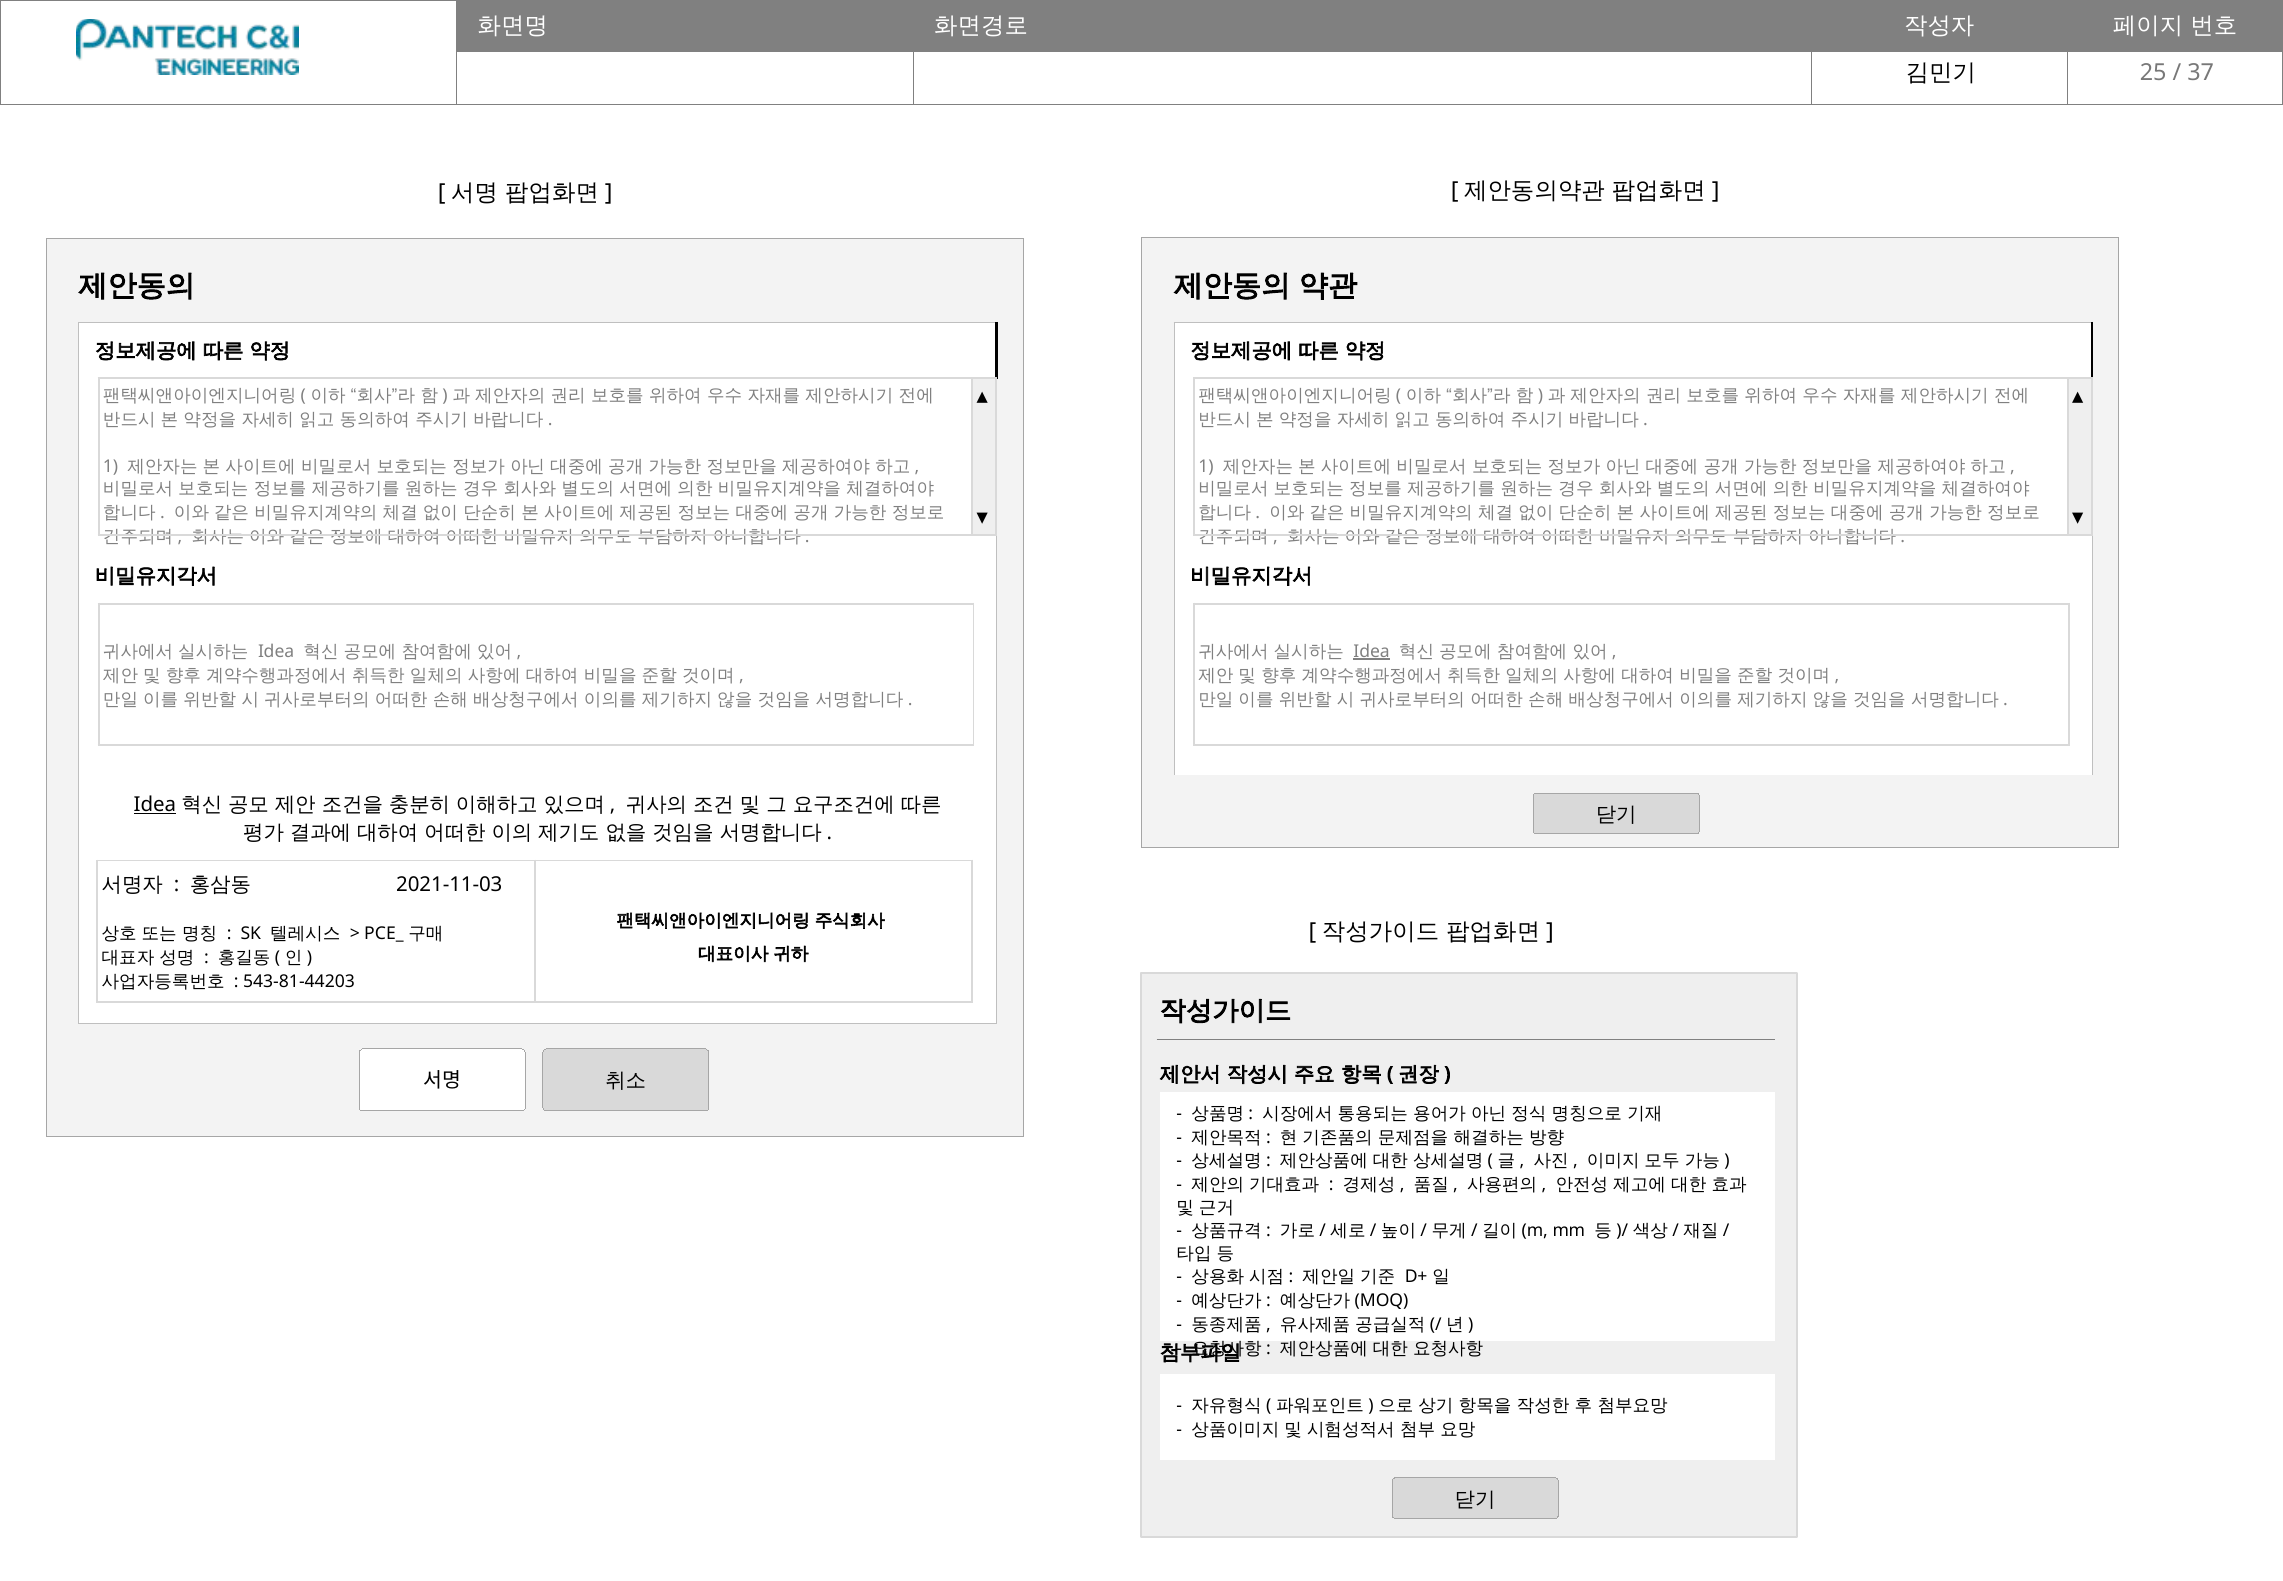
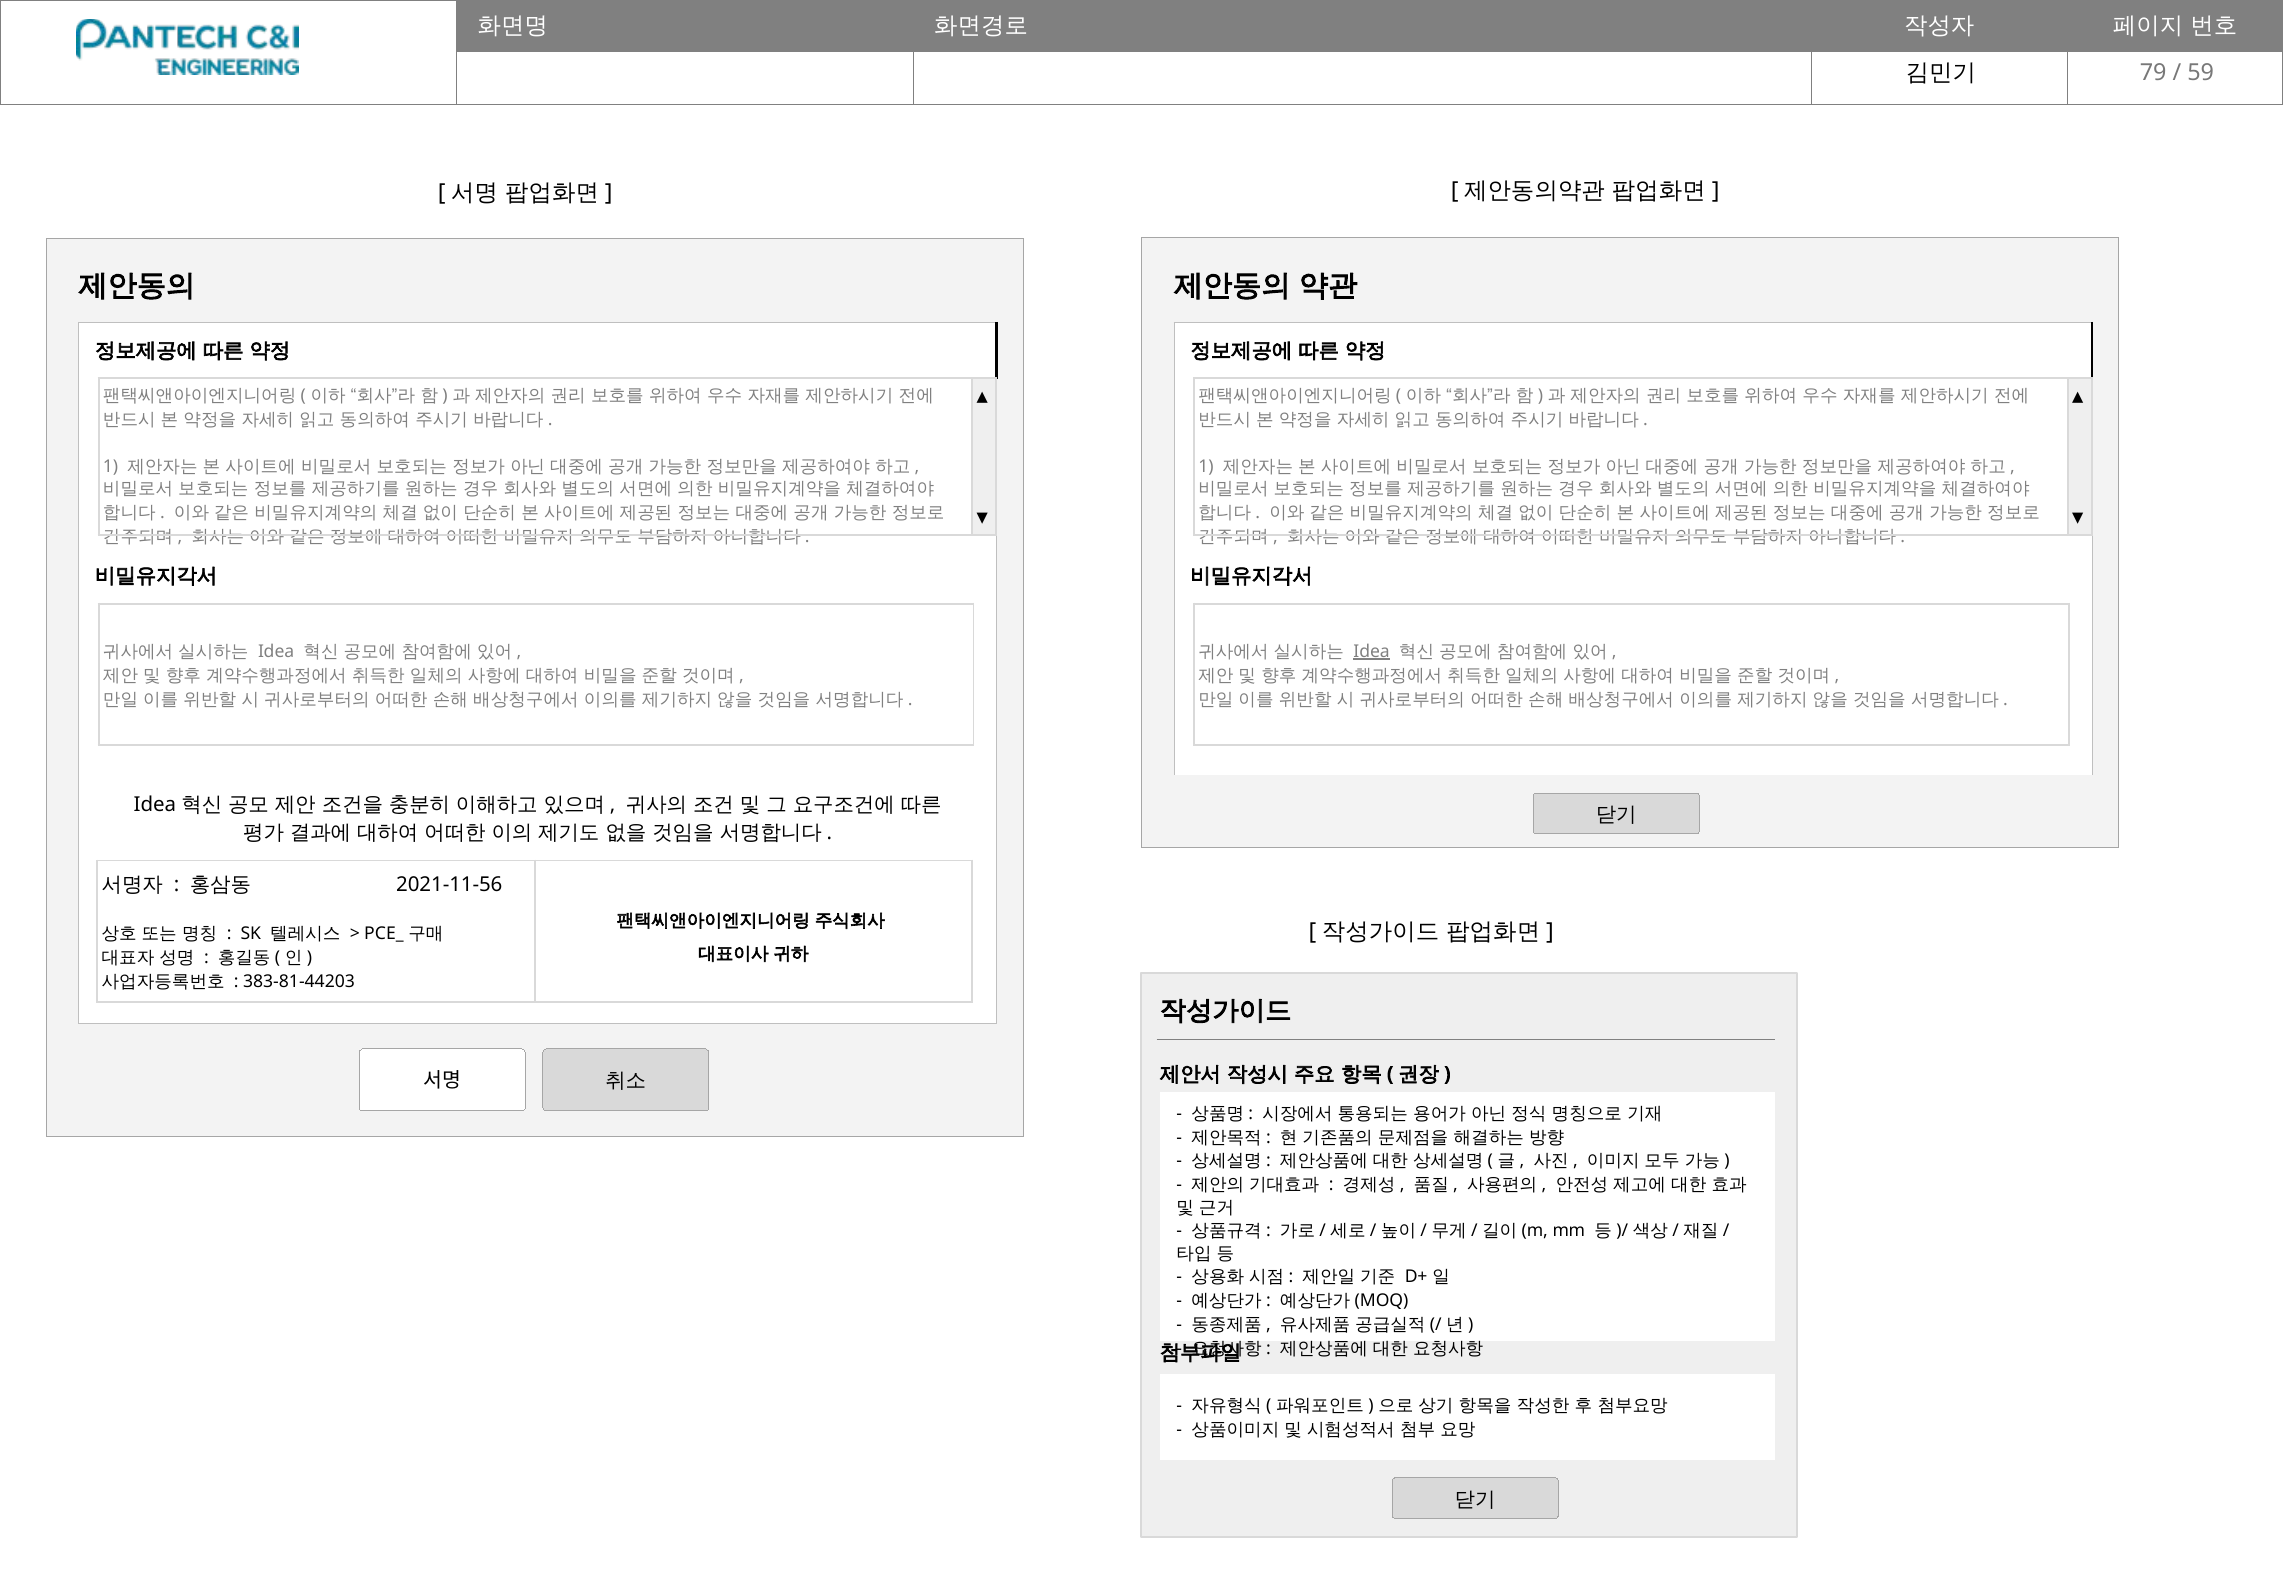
25: 25 -> 79 (2153, 72)
37: 37 -> 59 (2201, 72)
Idea underline: present -> none (155, 804)
2021-11-03: 2021-11-03 -> 2021-11-56 (449, 884)
543-81-44203: 543-81-44203 -> 383-81-44203 (299, 982)
